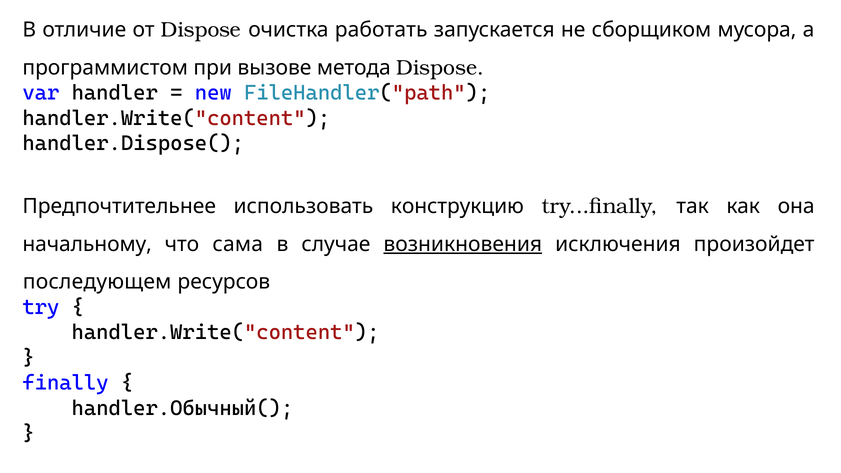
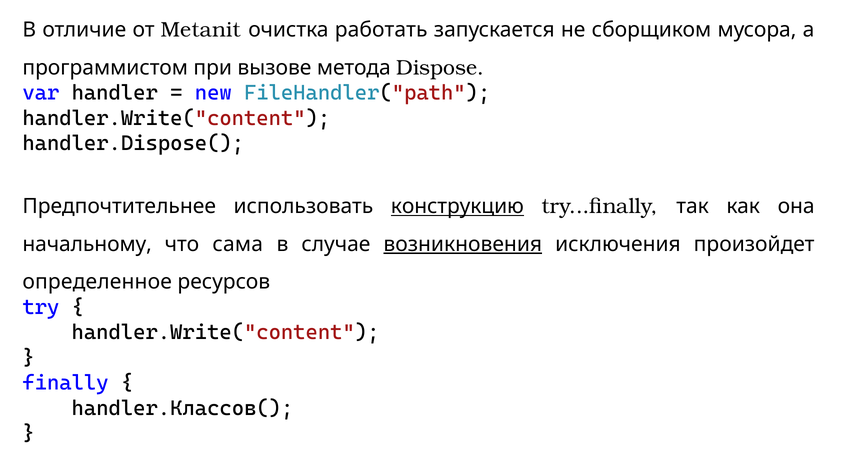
от Dispose: Dispose -> Metanit (201, 30)
конструкцию underline: none -> present (457, 206)
последующем: последующем -> определенное (97, 282)
handler.Обычный(: handler.Обычный( -> handler.Классов( (182, 408)
